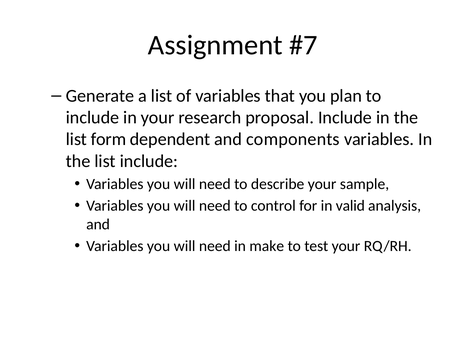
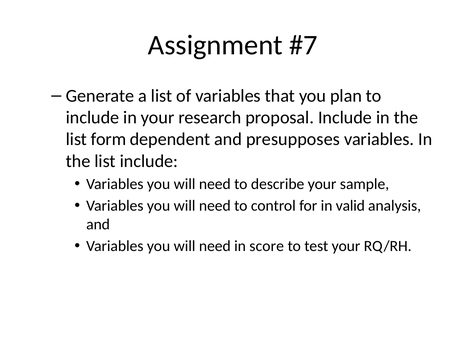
components: components -> presupposes (293, 140)
make: make -> score (267, 247)
